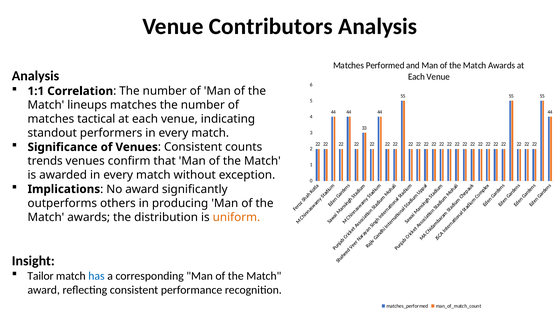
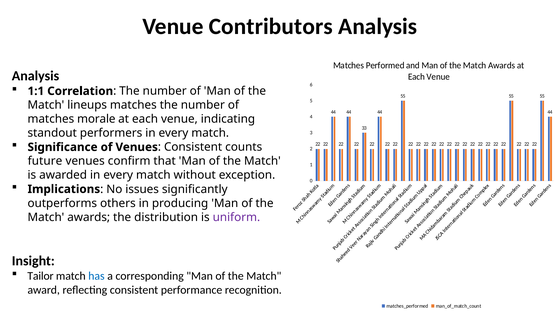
tactical: tactical -> morale (96, 119)
trends: trends -> future (45, 161)
No award: award -> issues (142, 189)
uniform colour: orange -> purple (236, 217)
